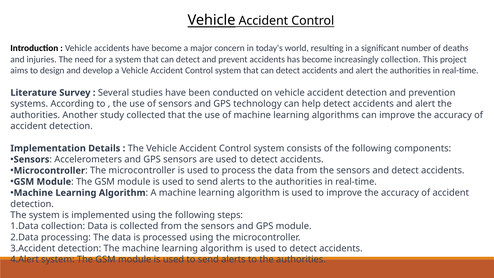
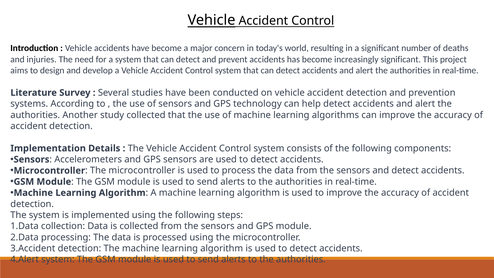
increasingly collection: collection -> significant (401, 59)
